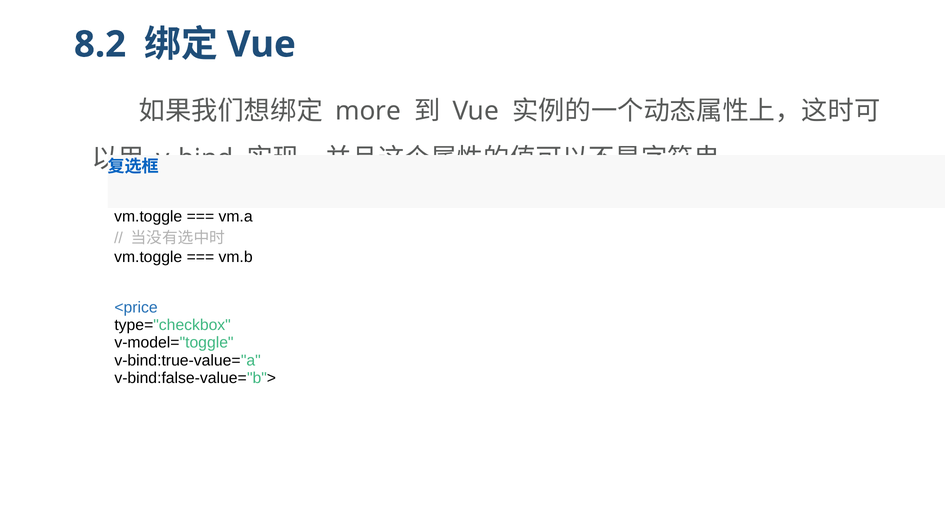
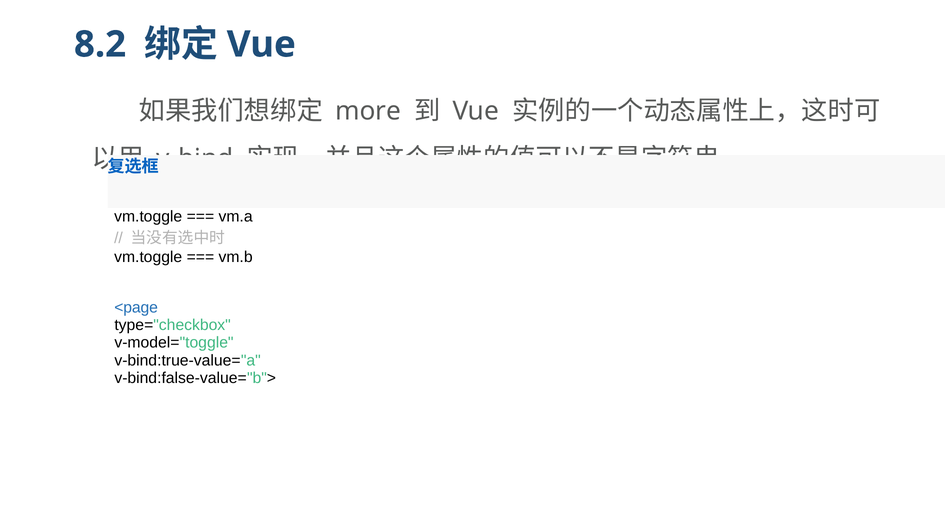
<price: <price -> <page (136, 308)
